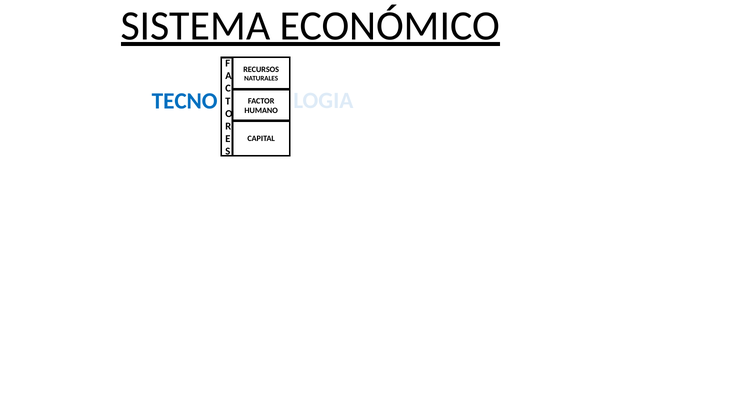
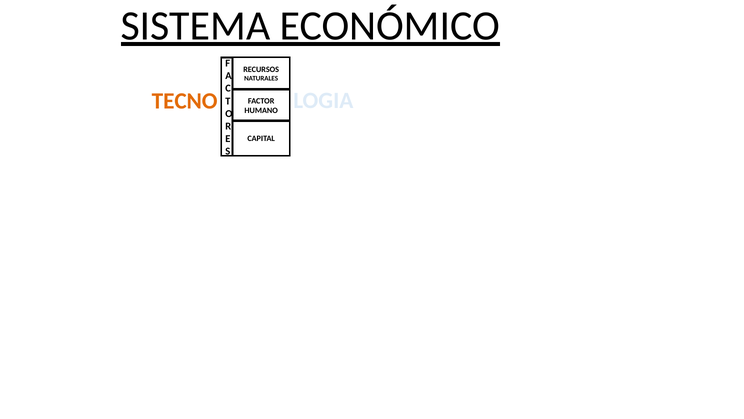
TECNO colour: blue -> orange (185, 101)
